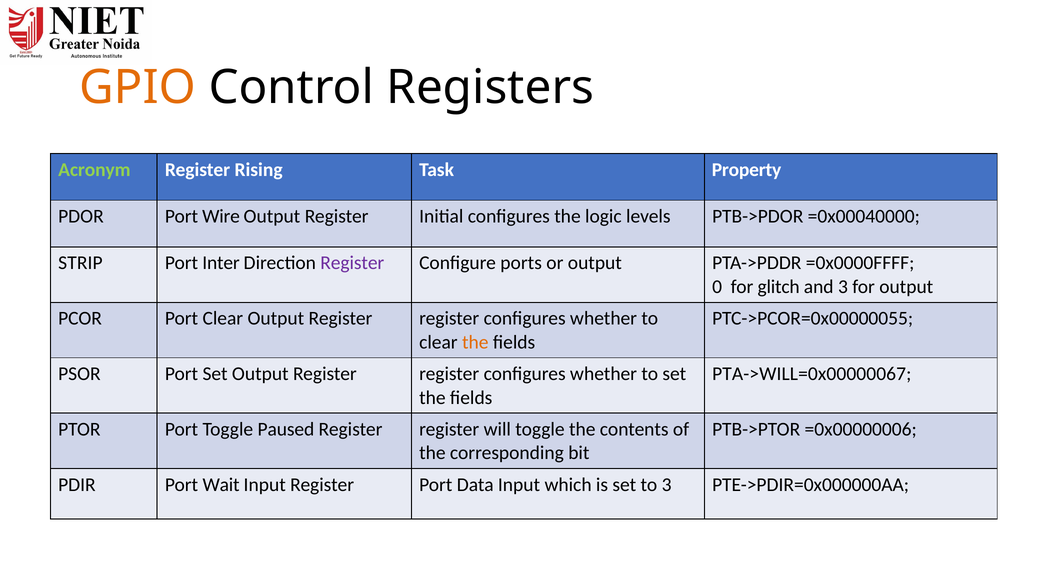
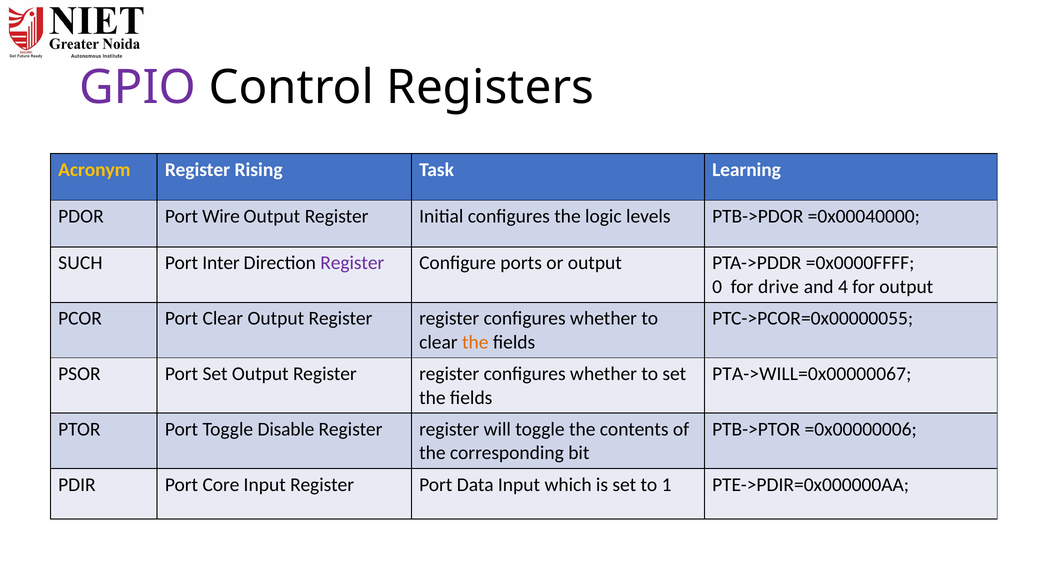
GPIO colour: orange -> purple (138, 87)
Acronym colour: light green -> yellow (94, 170)
Property: Property -> Learning (746, 170)
STRIP: STRIP -> SUCH (80, 263)
glitch: glitch -> drive (778, 287)
and 3: 3 -> 4 (843, 287)
Paused: Paused -> Disable (286, 429)
Wait: Wait -> Core (221, 485)
to 3: 3 -> 1 (667, 485)
